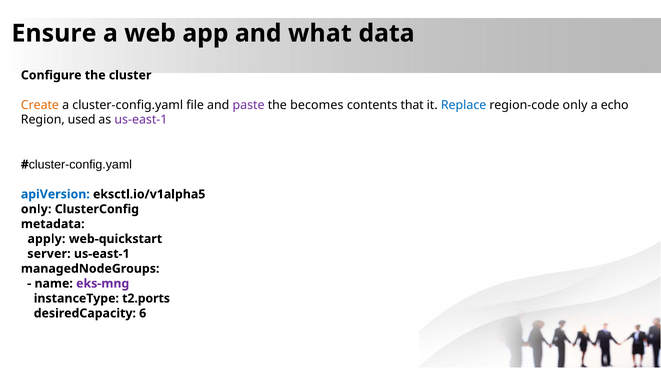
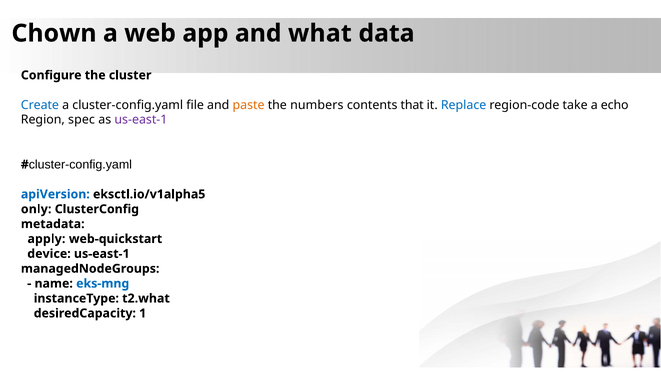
Ensure: Ensure -> Chown (54, 33)
Create colour: orange -> blue (40, 105)
paste colour: purple -> orange (249, 105)
becomes: becomes -> numbers (317, 105)
region-code only: only -> take (575, 105)
used: used -> spec (82, 120)
server: server -> device (49, 254)
eks-mng colour: purple -> blue (103, 283)
t2.ports: t2.ports -> t2.what (146, 298)
6: 6 -> 1 (143, 313)
